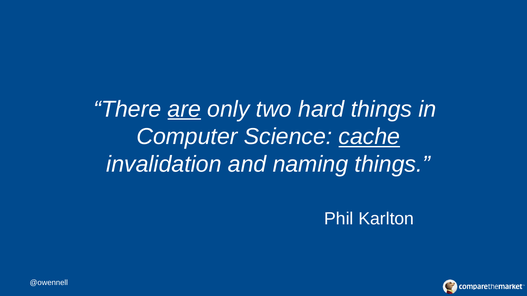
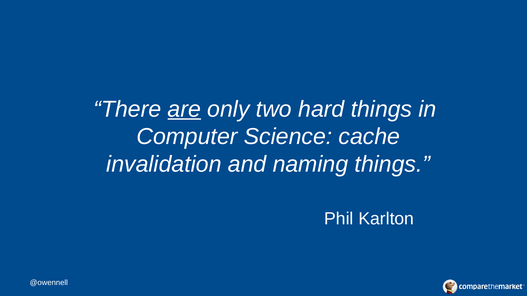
cache underline: present -> none (369, 137)
